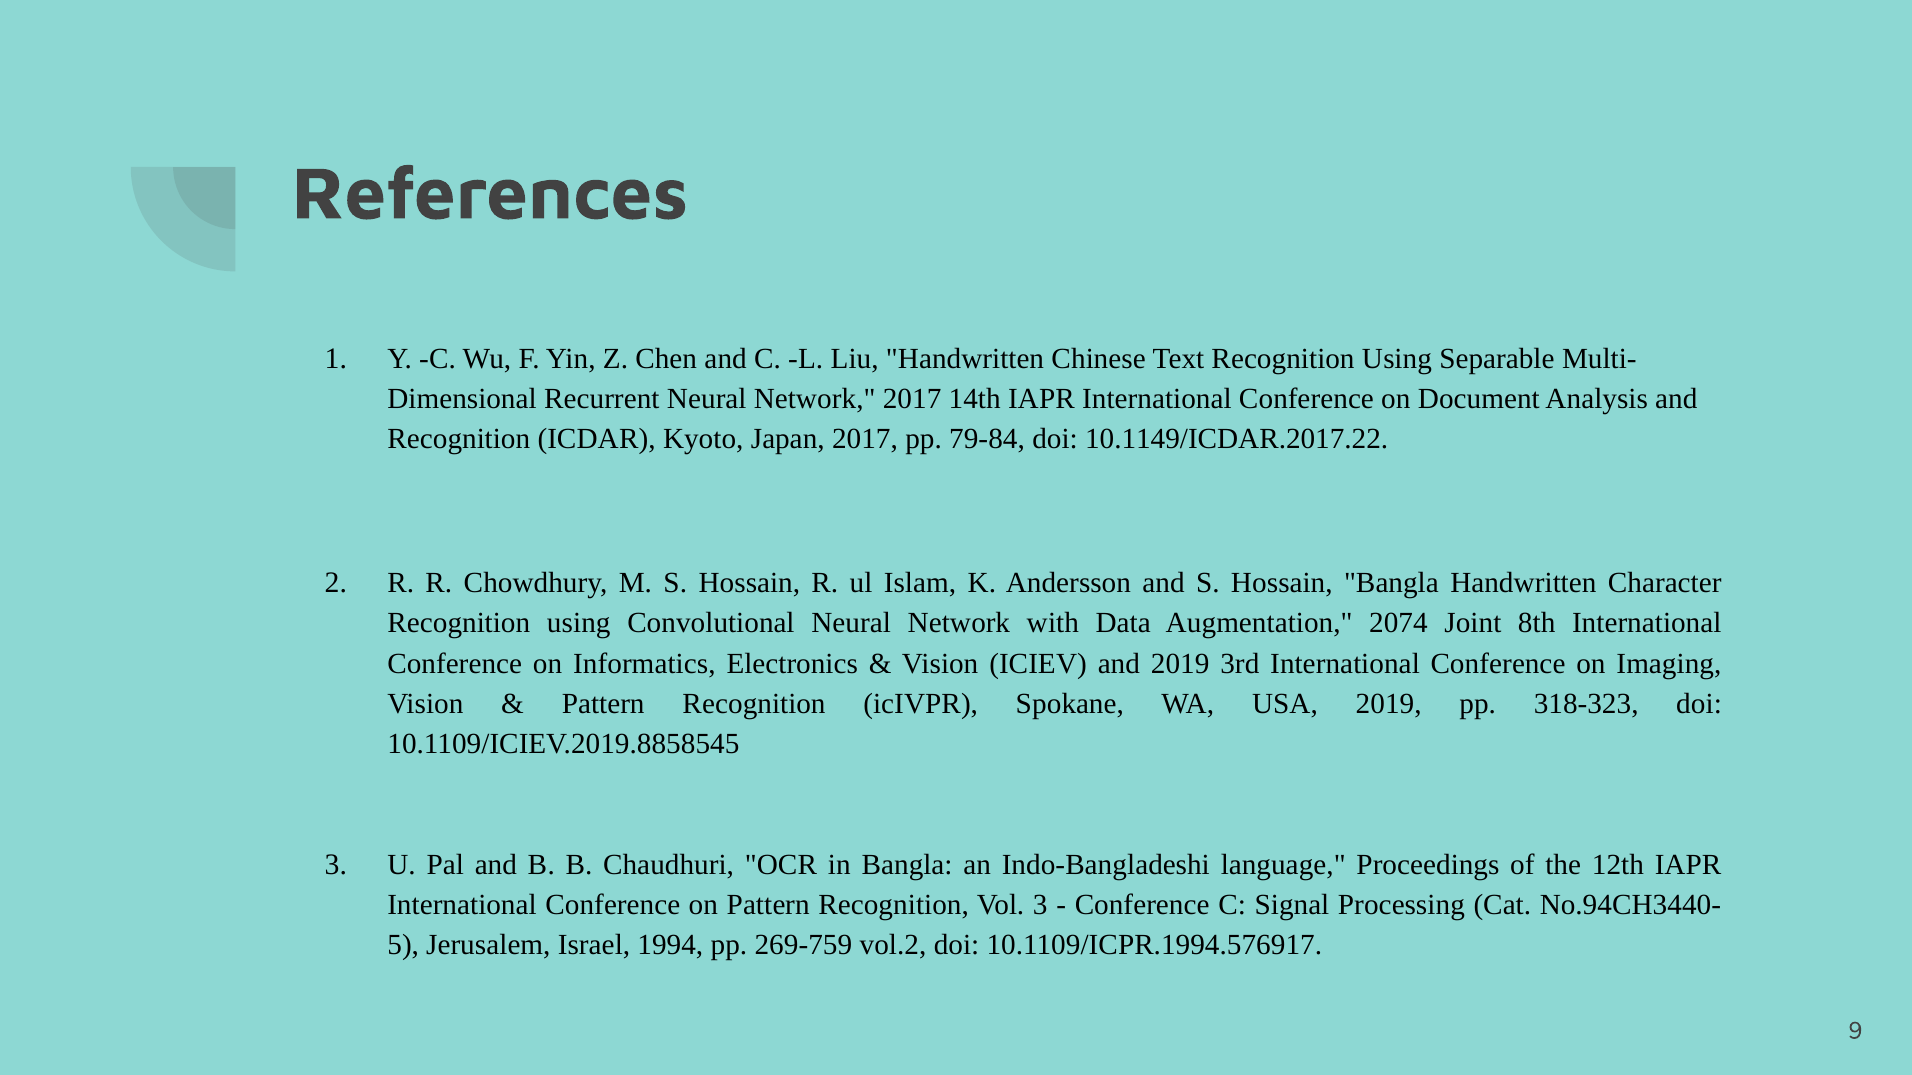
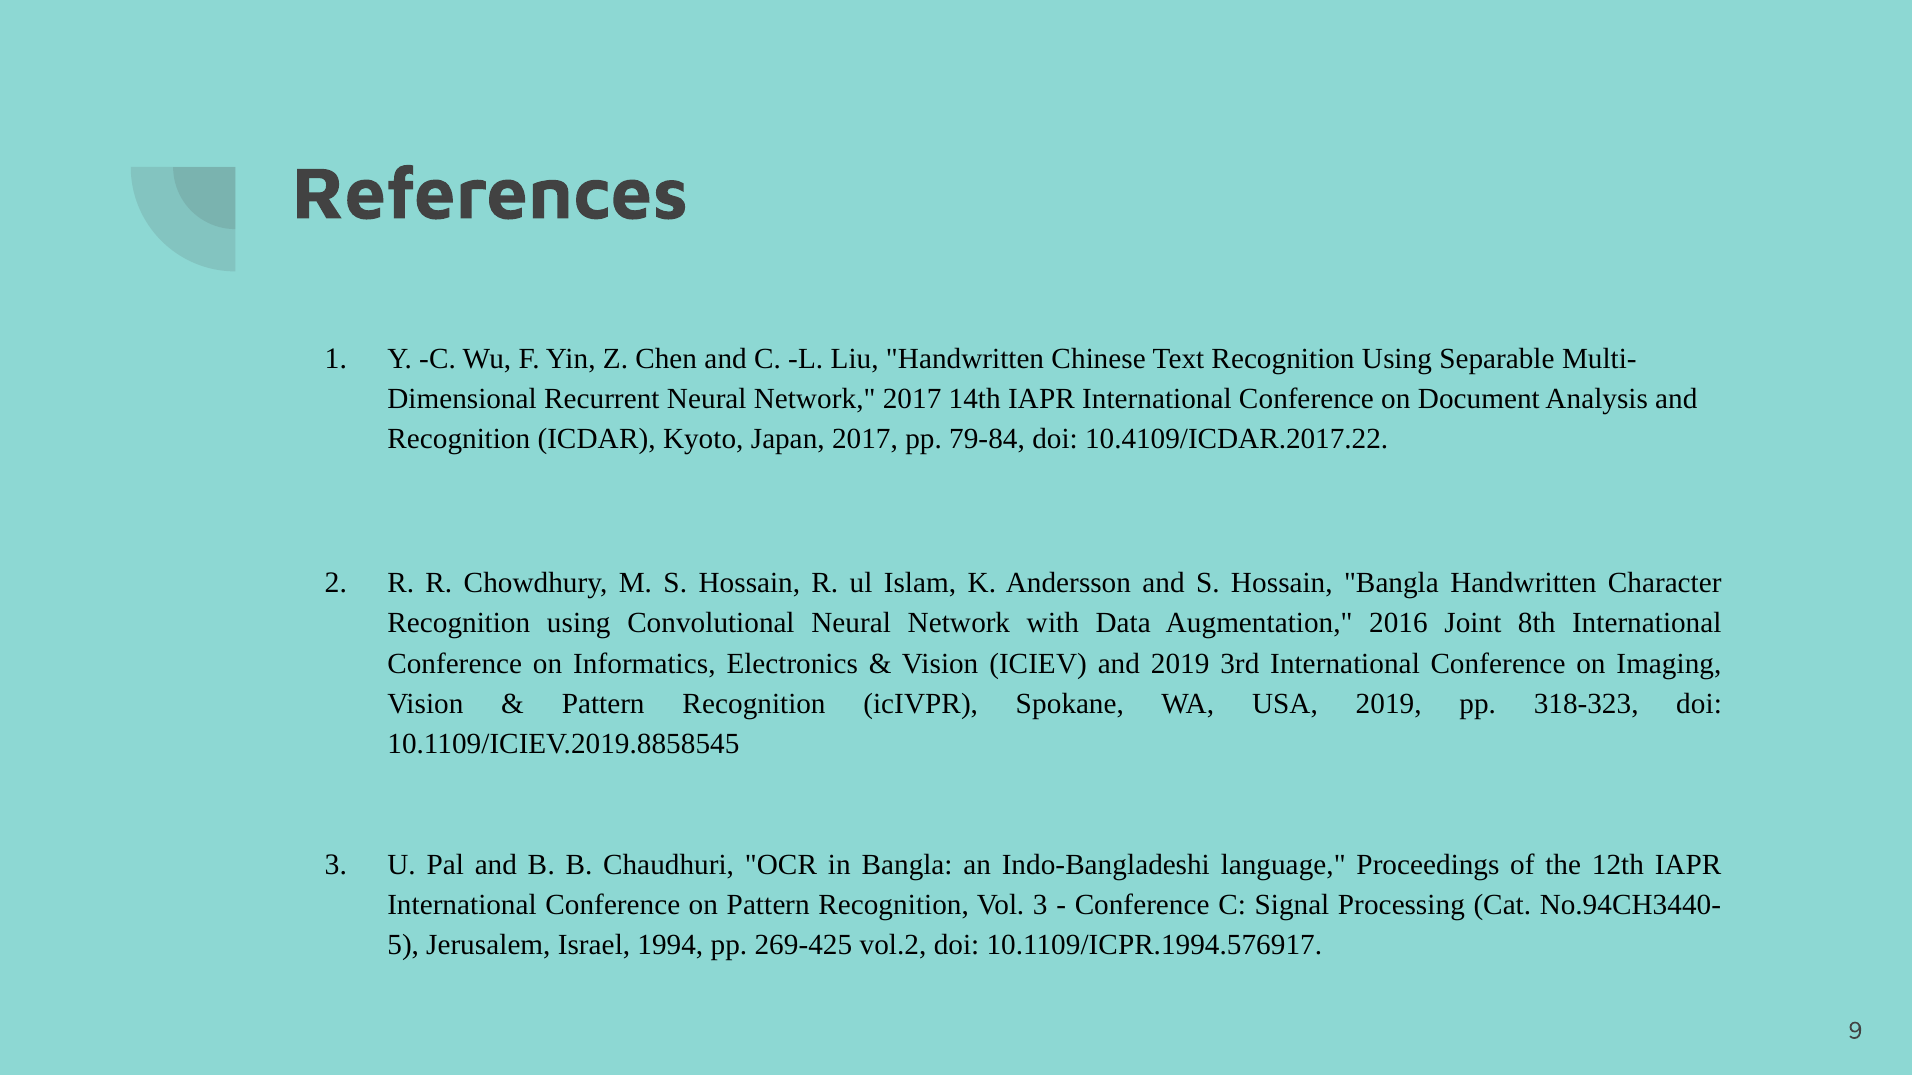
10.1149/ICDAR.2017.22: 10.1149/ICDAR.2017.22 -> 10.4109/ICDAR.2017.22 (1237, 439)
2074: 2074 -> 2016 (1398, 624)
269-759: 269-759 -> 269-425 (803, 946)
